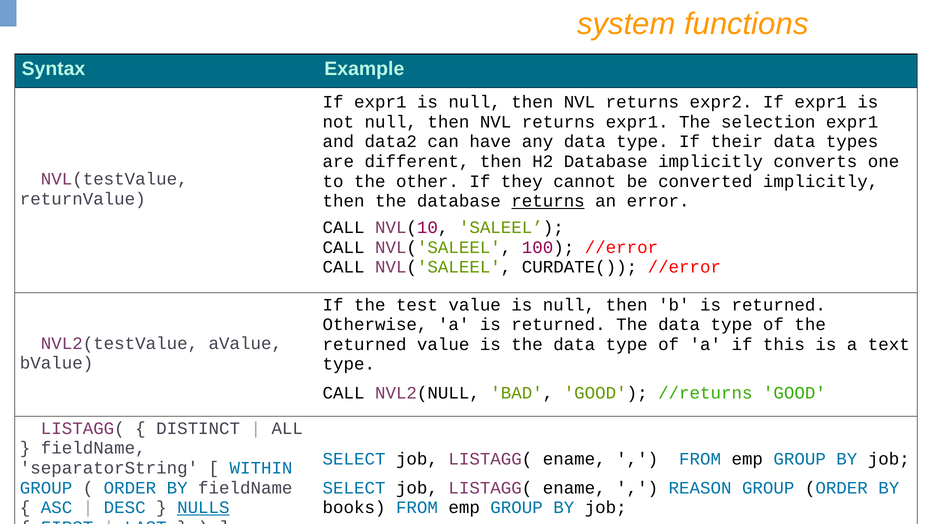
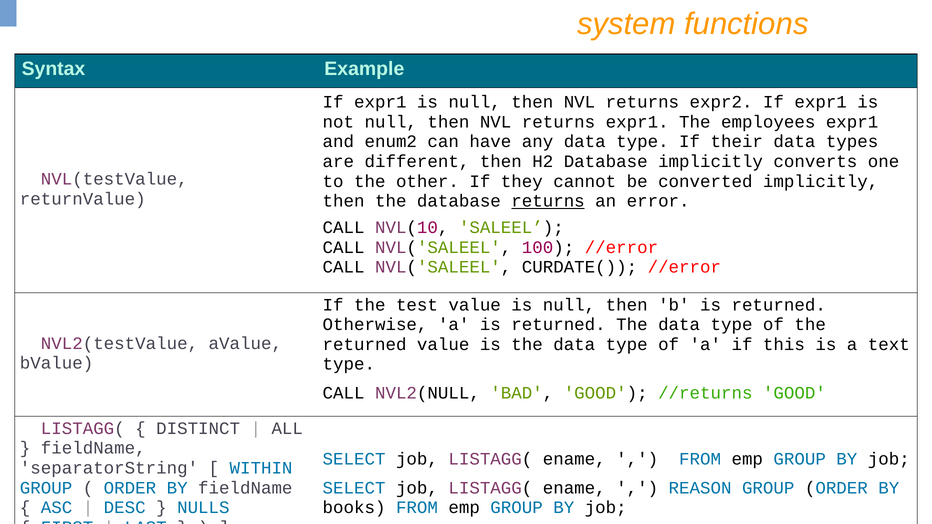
selection: selection -> employees (768, 122)
data2: data2 -> enum2 (391, 142)
NULLS underline: present -> none (203, 508)
